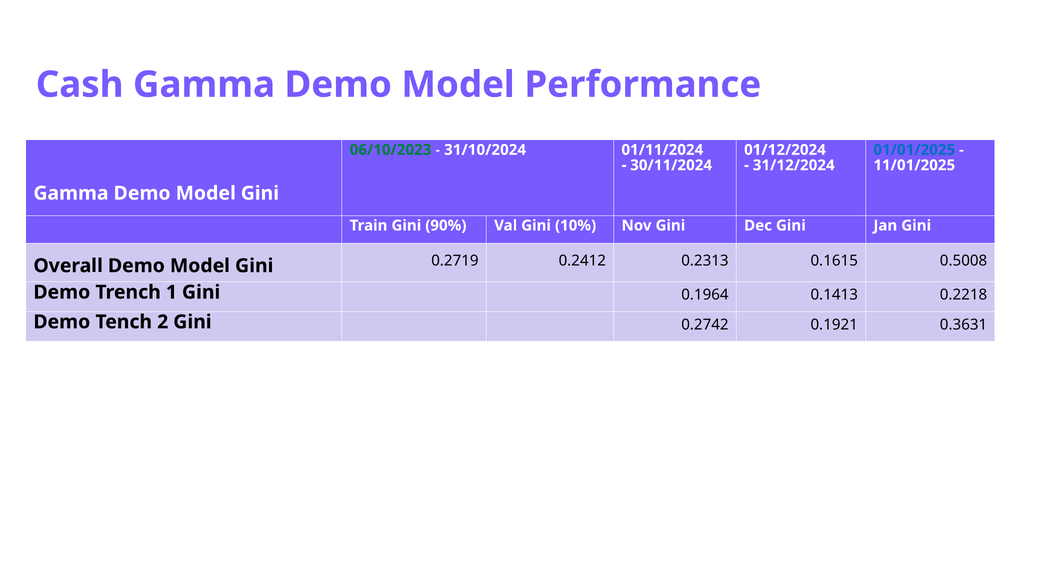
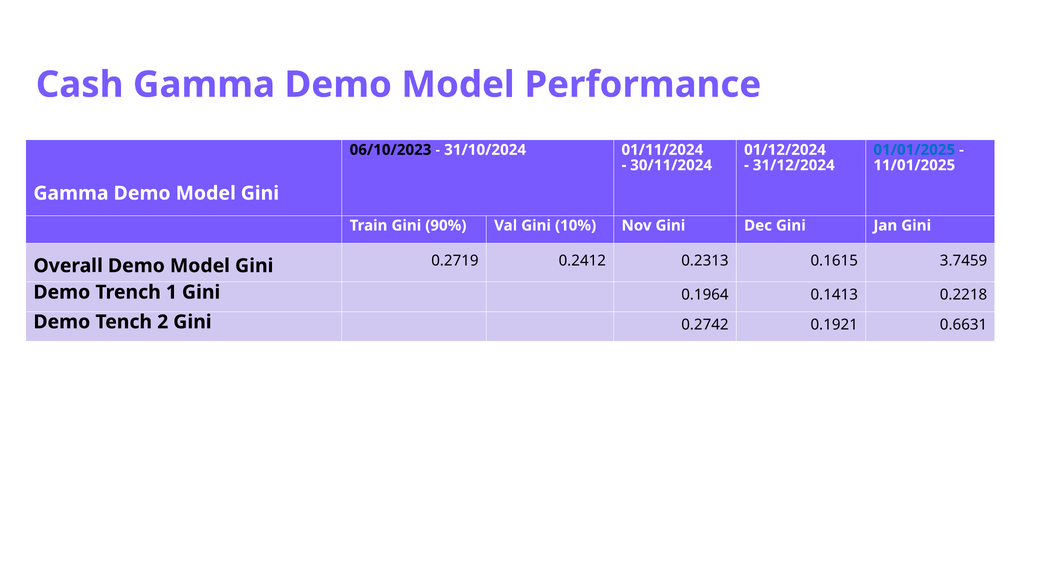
06/10/2023 colour: green -> black (391, 150)
0.5008: 0.5008 -> 3.7459 (964, 261)
0.3631: 0.3631 -> 0.6631 (964, 325)
